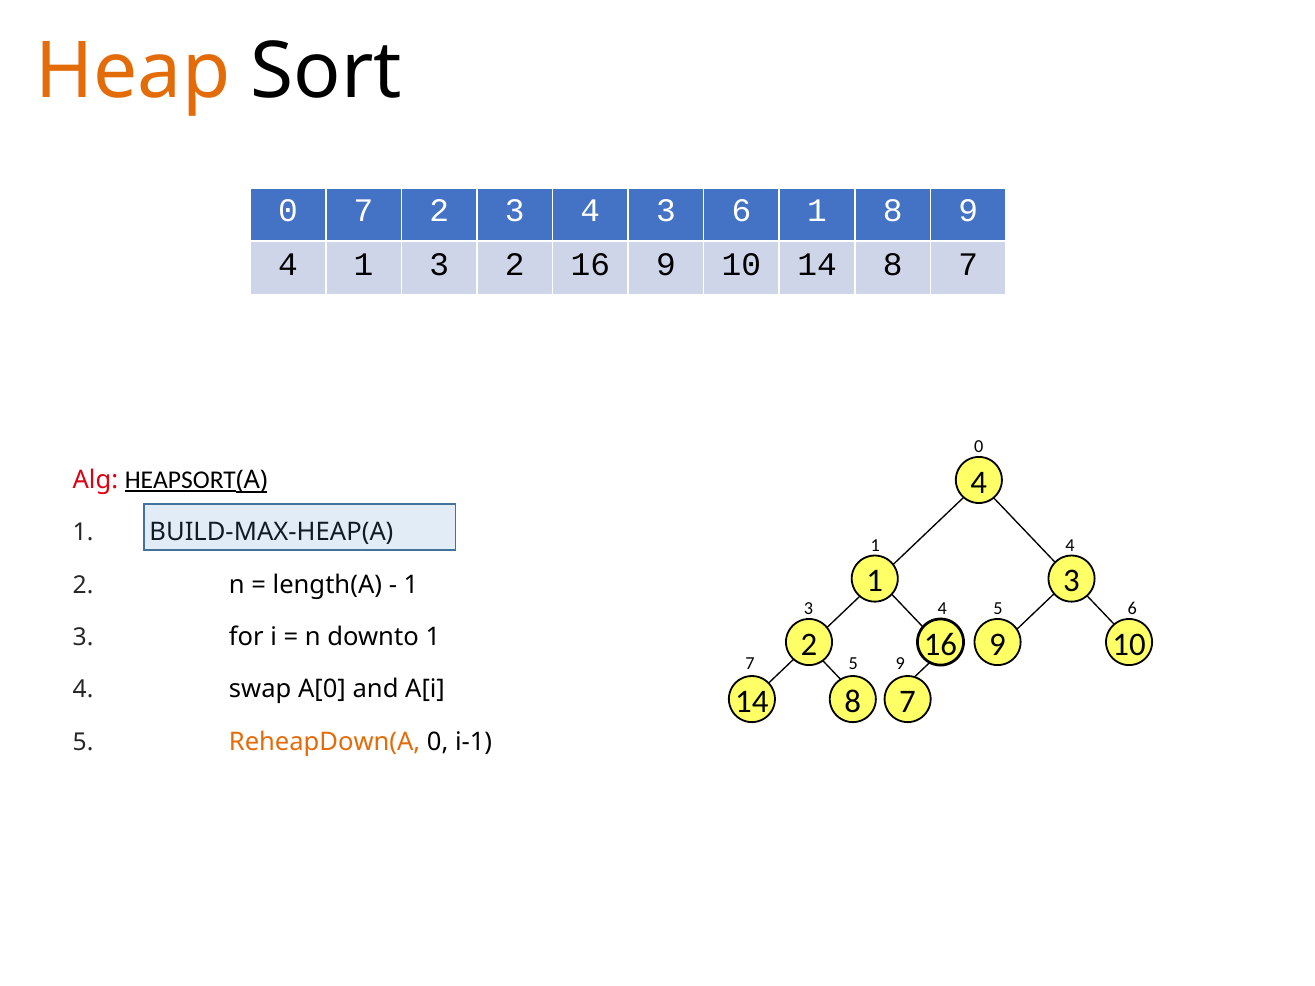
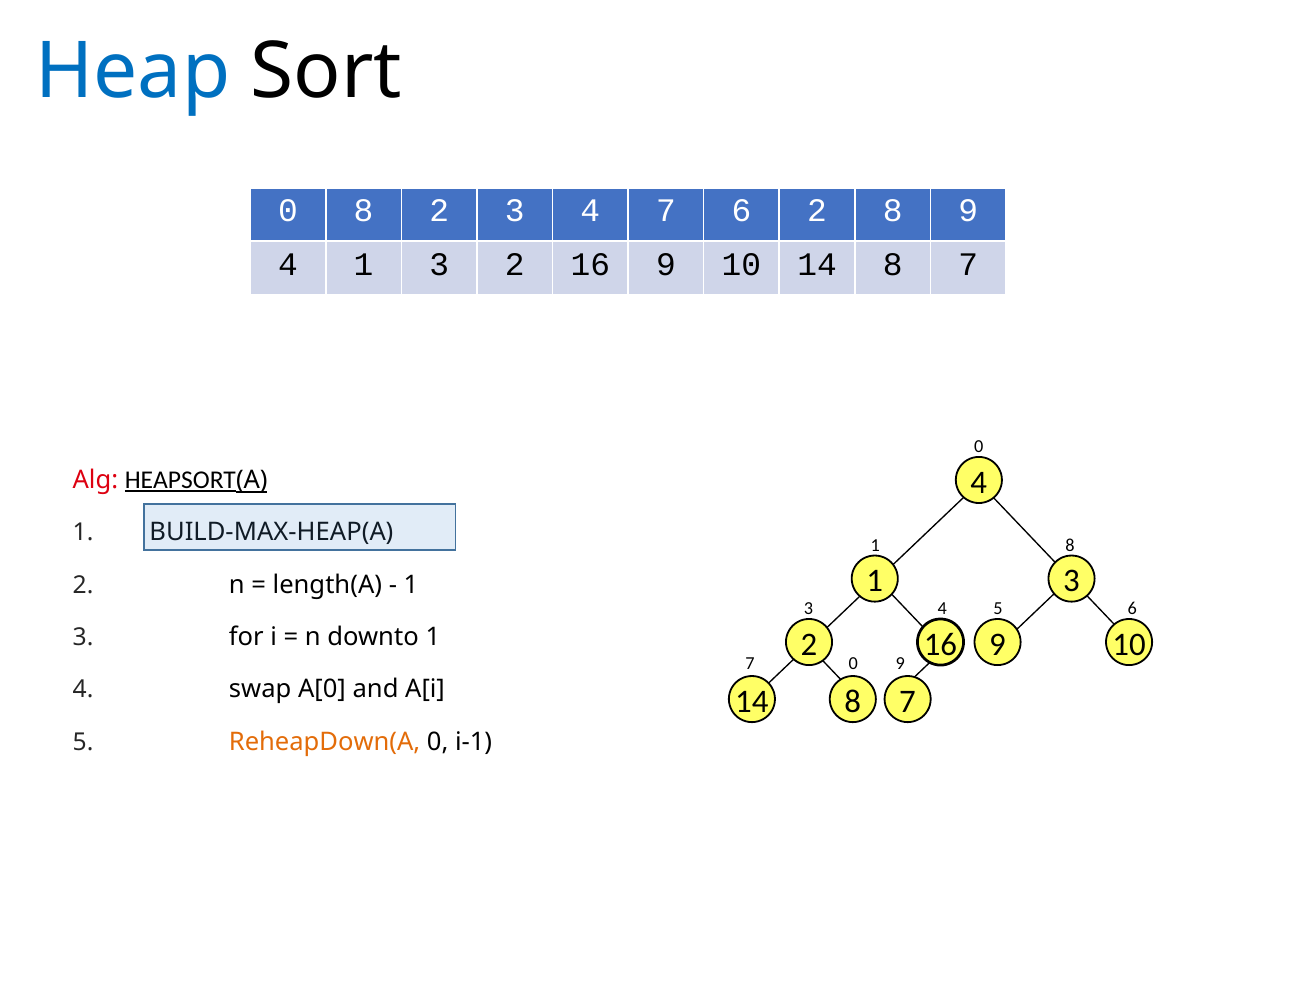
Heap colour: orange -> blue (133, 72)
0 7: 7 -> 8 (364, 211)
3 4 3: 3 -> 7 (666, 211)
6 1: 1 -> 2 (817, 211)
4: 4 -> 8 (1070, 546)
7 5: 5 -> 0 (853, 664)
